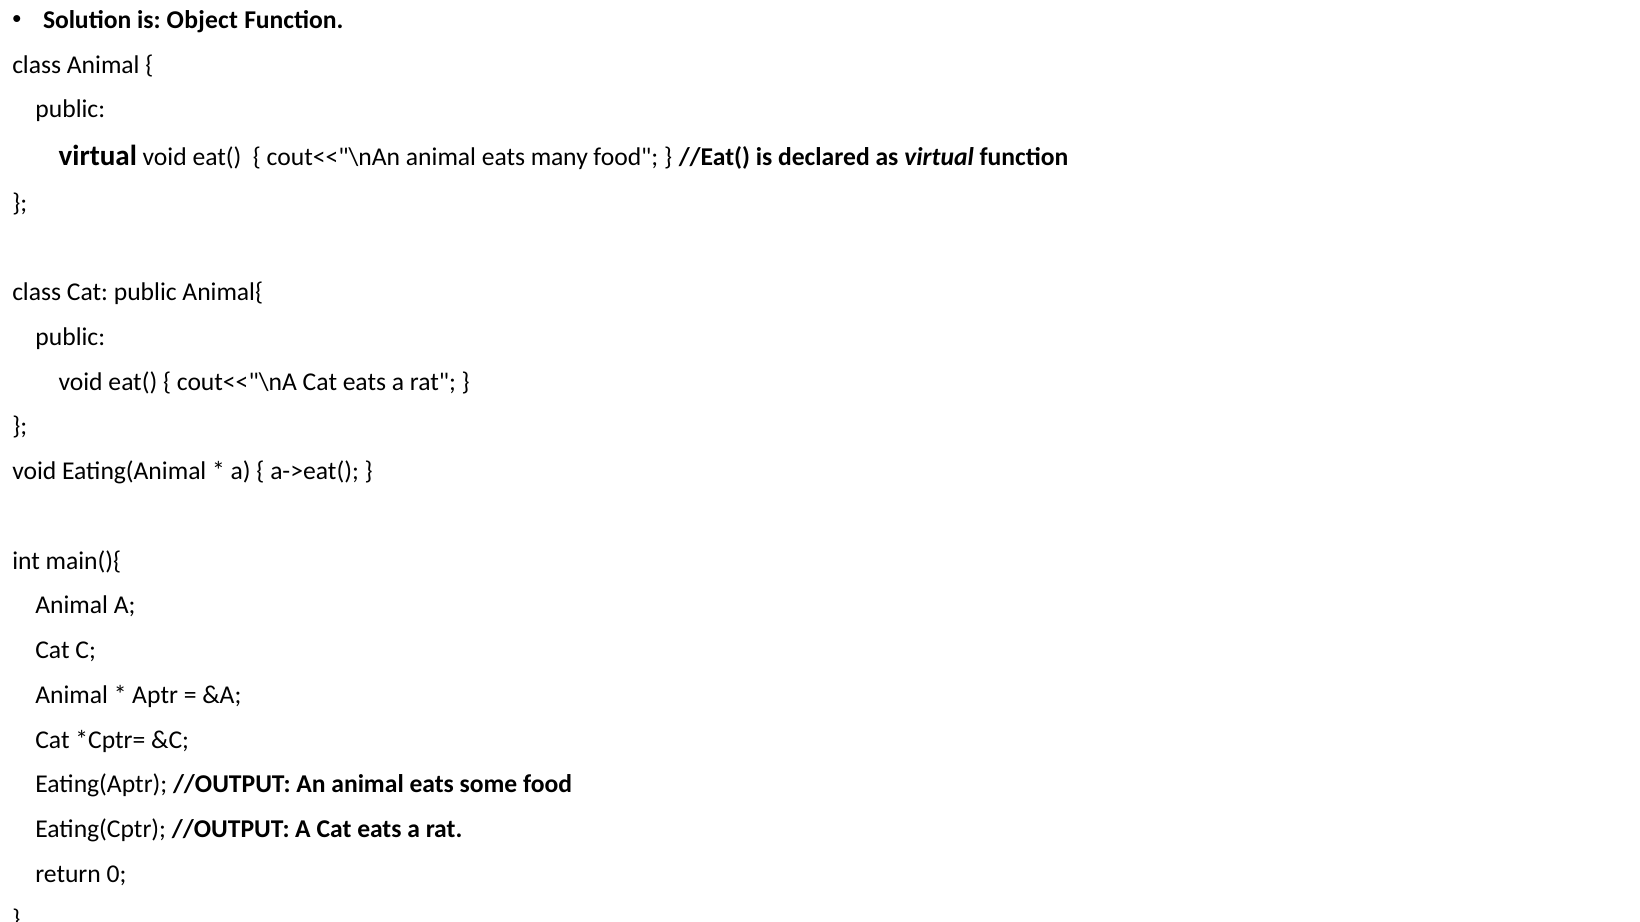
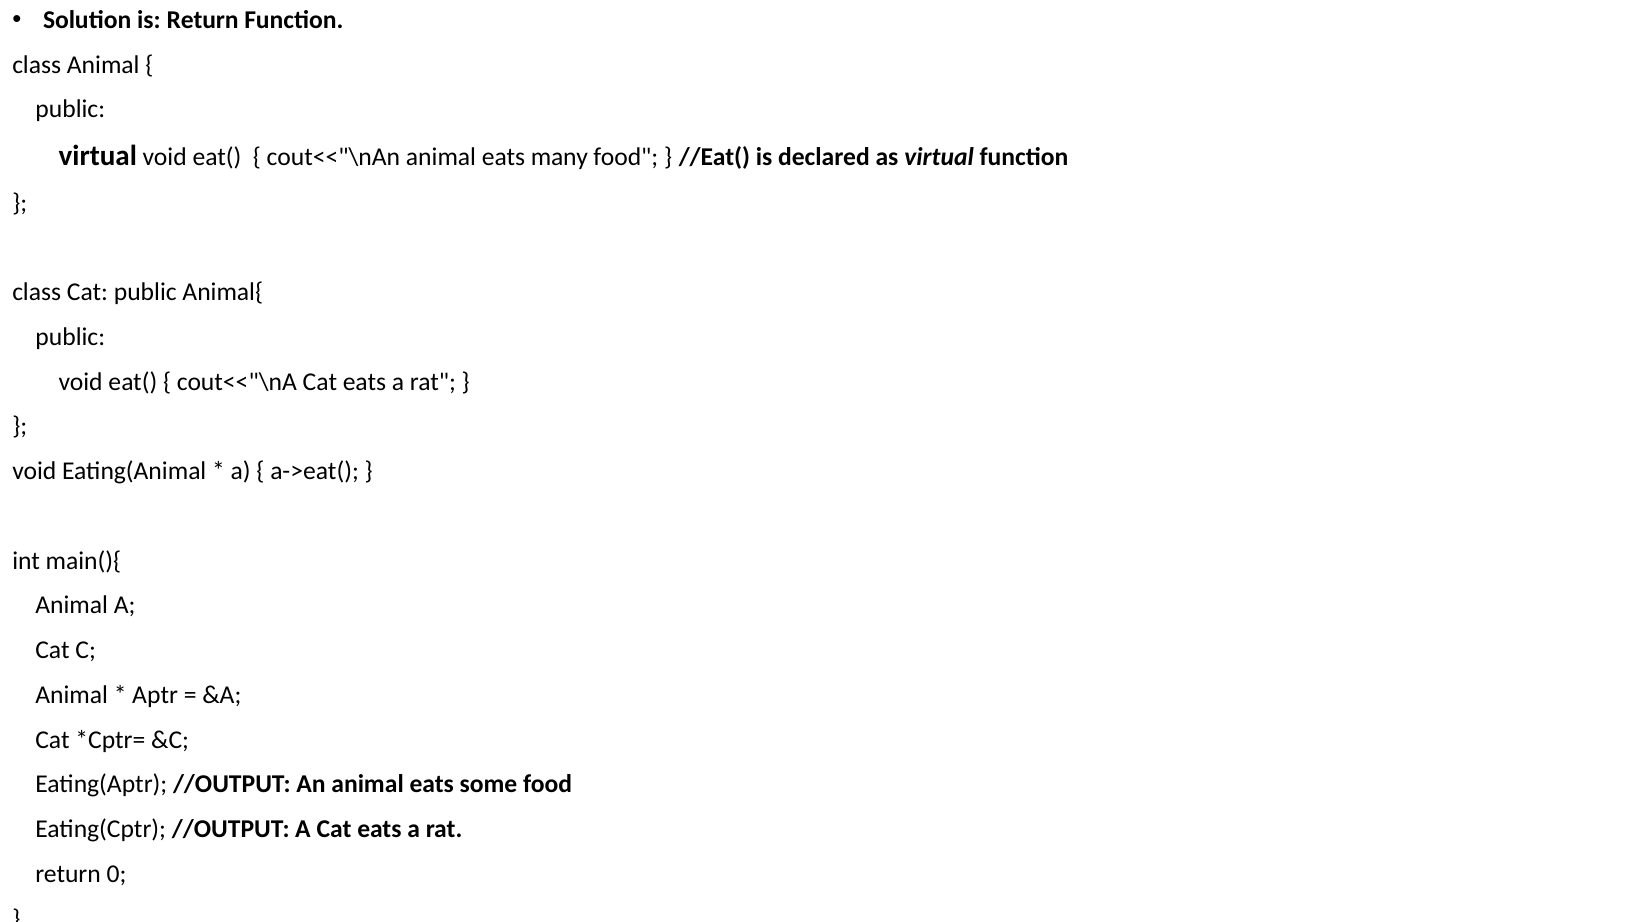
is Object: Object -> Return (203, 20)
